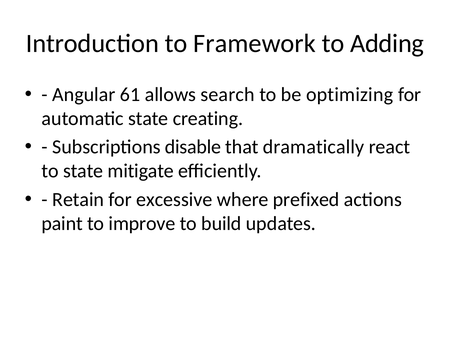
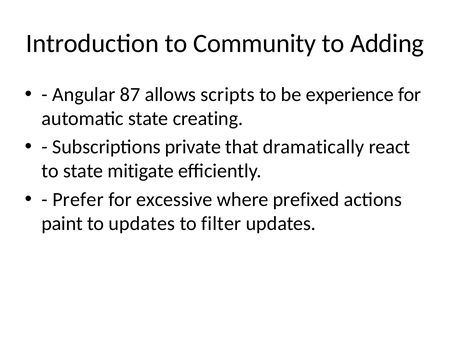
Framework: Framework -> Community (255, 43)
61: 61 -> 87 (130, 94)
search: search -> scripts (228, 94)
optimizing: optimizing -> experience (350, 94)
disable: disable -> private (193, 147)
Retain: Retain -> Prefer (78, 199)
to improve: improve -> updates (142, 223)
build: build -> filter (221, 223)
